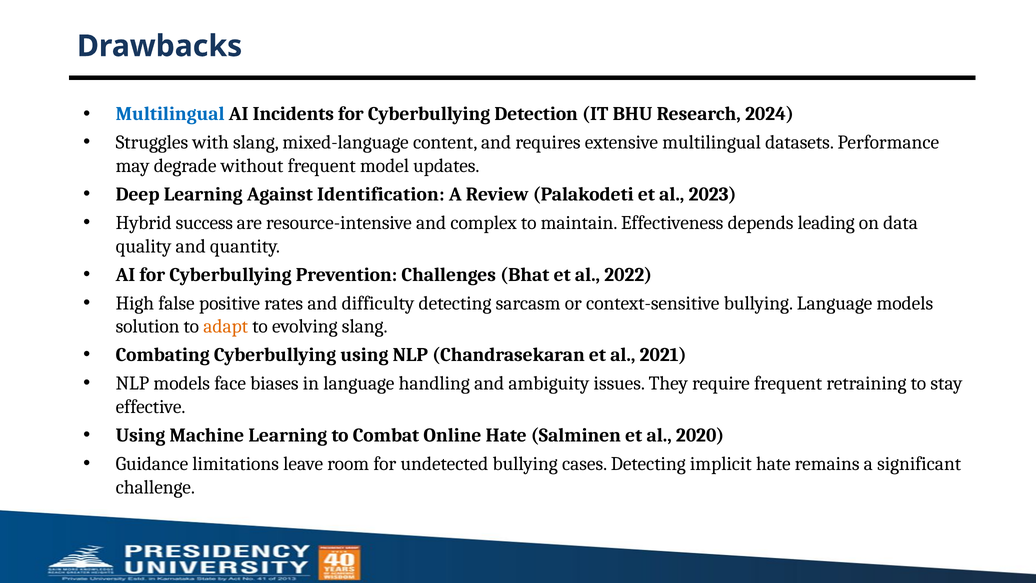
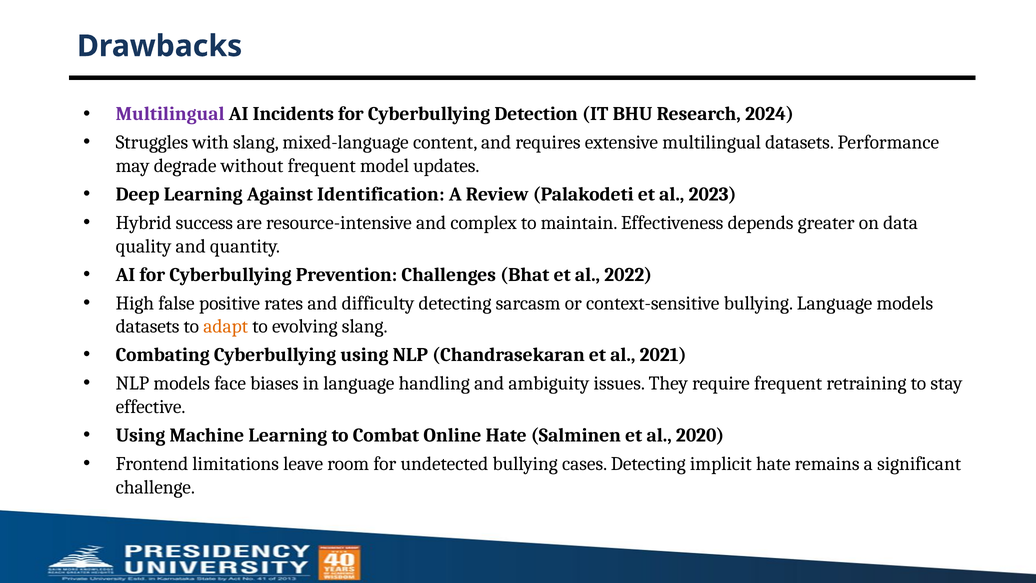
Multilingual colour: blue -> purple (170, 114)
leading: leading -> greater (826, 223)
solution: solution -> datasets (148, 326)
Guidance: Guidance -> Frontend (152, 464)
